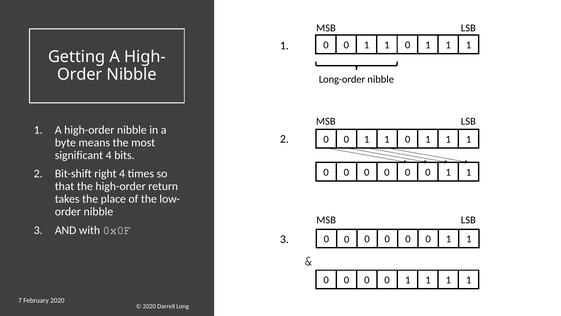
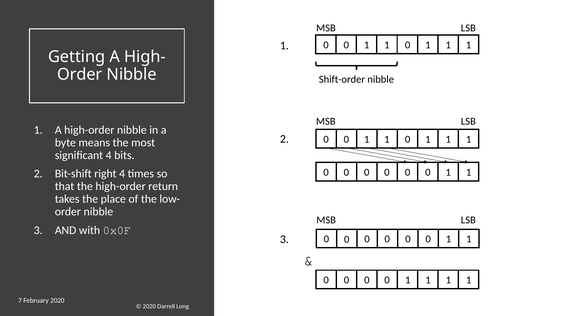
Long-order: Long-order -> Shift-order (342, 79)
